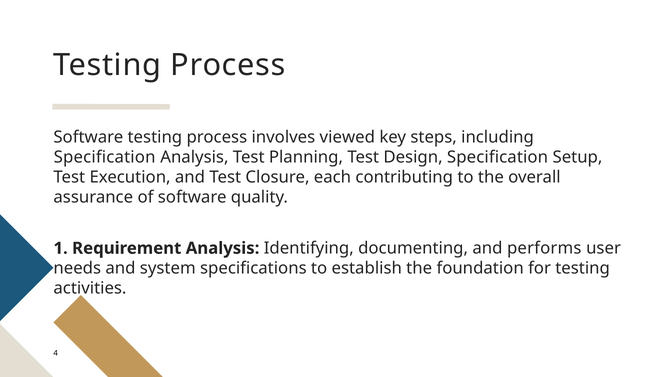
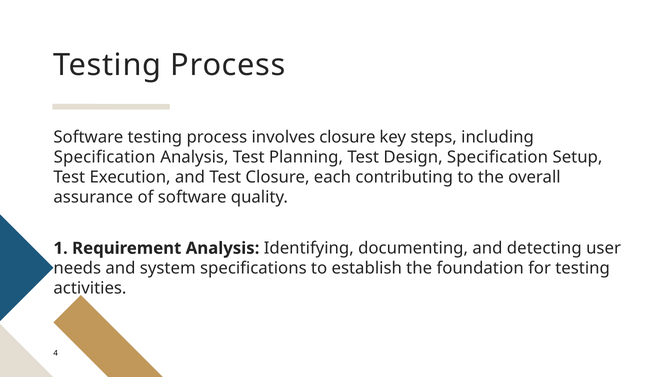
involves viewed: viewed -> closure (347, 137)
performs: performs -> detecting (544, 249)
